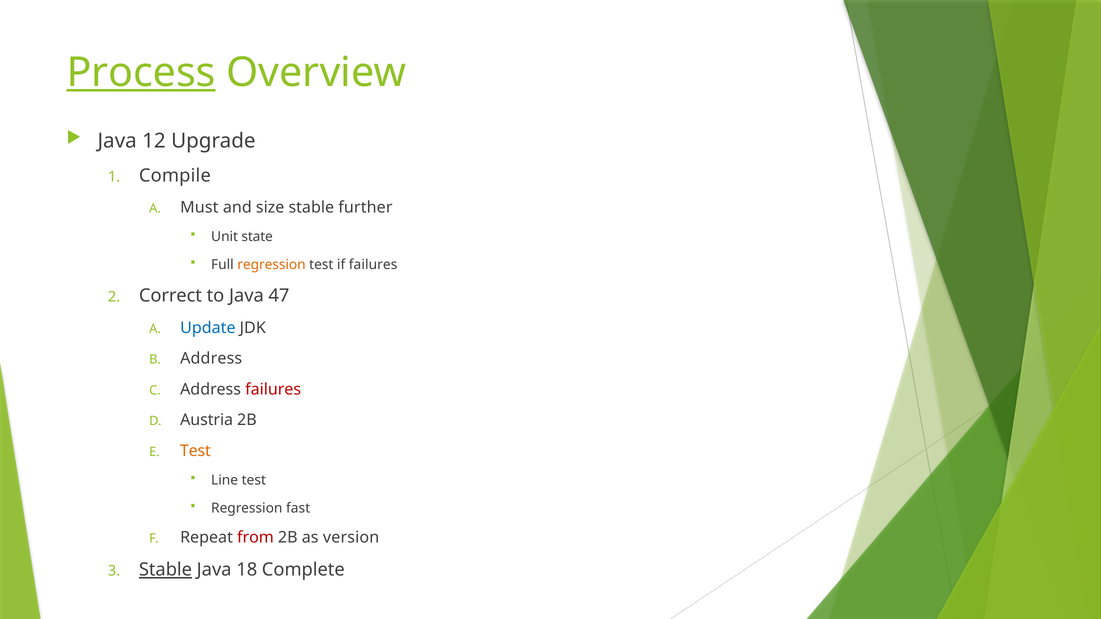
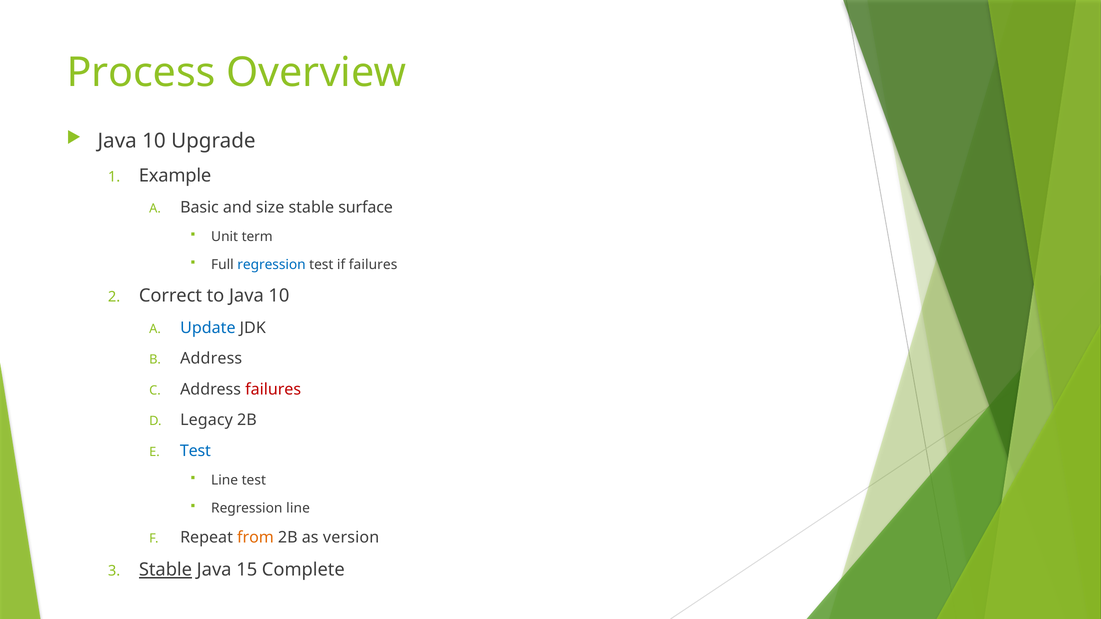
Process underline: present -> none (141, 73)
12: 12 -> 10 (154, 141)
Compile: Compile -> Example (175, 176)
Must: Must -> Basic (199, 208)
further: further -> surface (366, 208)
state: state -> term (257, 237)
regression colour: orange -> blue (272, 265)
to Java 47: 47 -> 10 (279, 296)
Austria: Austria -> Legacy (207, 420)
Test colour: orange -> blue (195, 451)
Regression fast: fast -> line (298, 508)
from colour: red -> orange (255, 538)
18: 18 -> 15 (247, 570)
